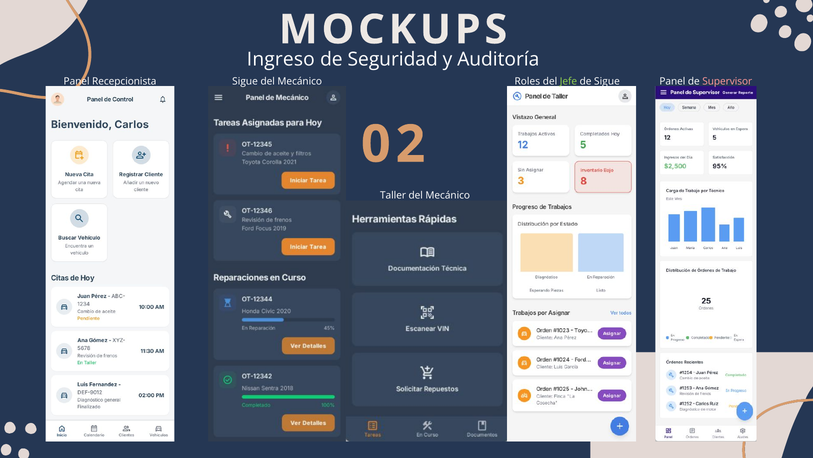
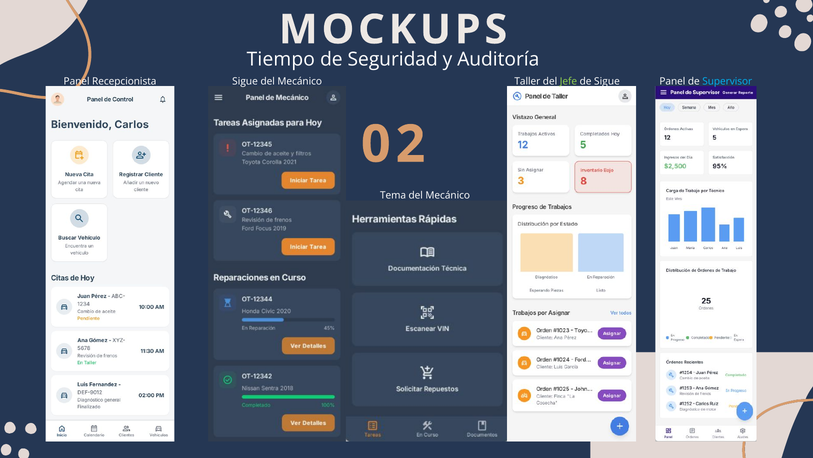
Ingreso: Ingreso -> Tiempo (281, 59)
Roles: Roles -> Taller (527, 81)
Supervisor colour: pink -> light blue (727, 81)
Taller: Taller -> Tema (393, 195)
